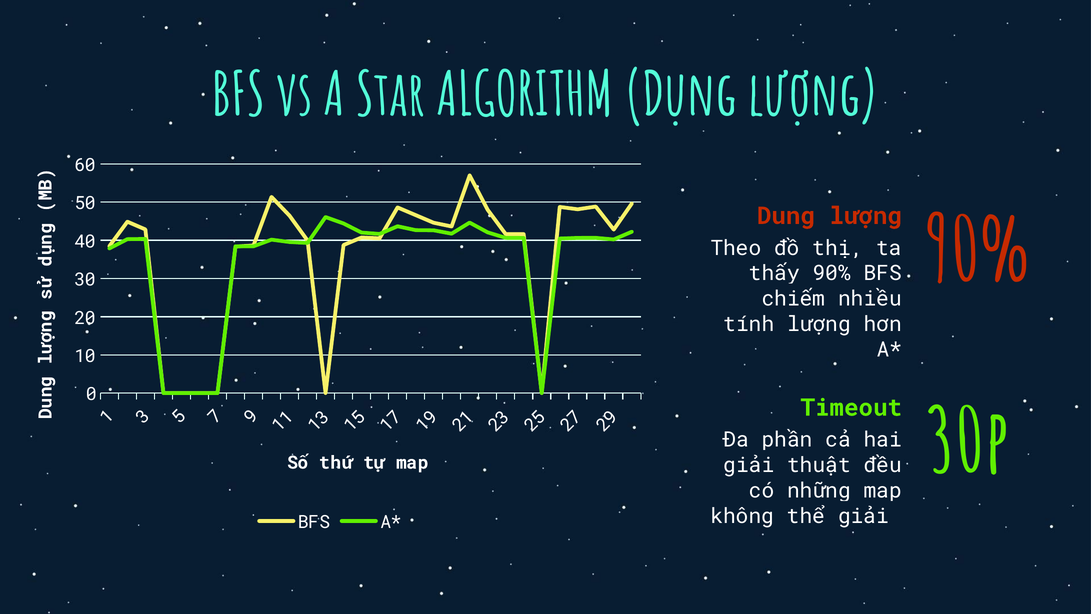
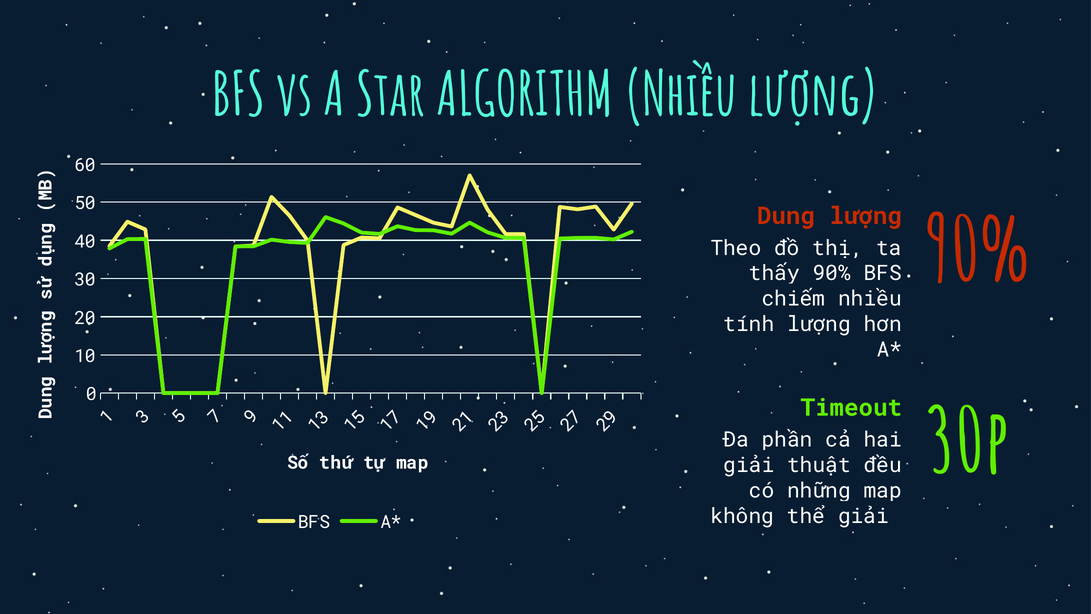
ALGORITHM Dụng: Dụng -> Nhiều (681, 96)
